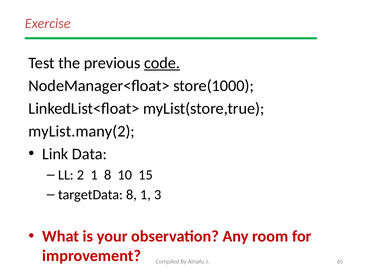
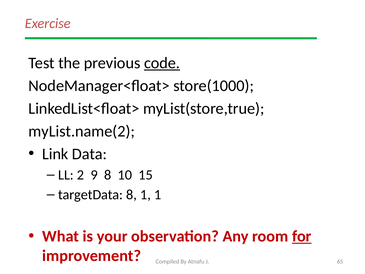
myList.many(2: myList.many(2 -> myList.name(2 (82, 131)
2 1: 1 -> 9 (94, 175)
1 3: 3 -> 1 (158, 195)
for underline: none -> present (302, 236)
